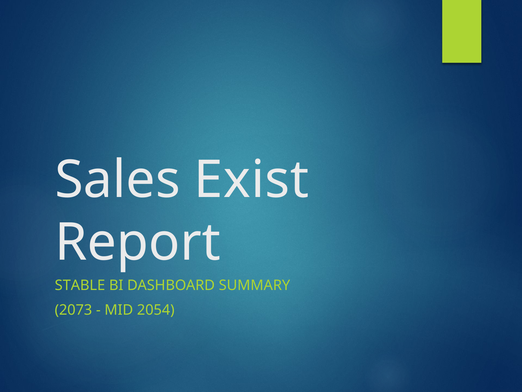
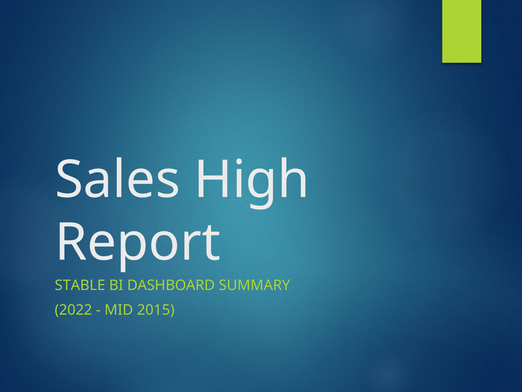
Exist: Exist -> High (252, 180)
2073: 2073 -> 2022 (73, 310)
2054: 2054 -> 2015 (156, 310)
